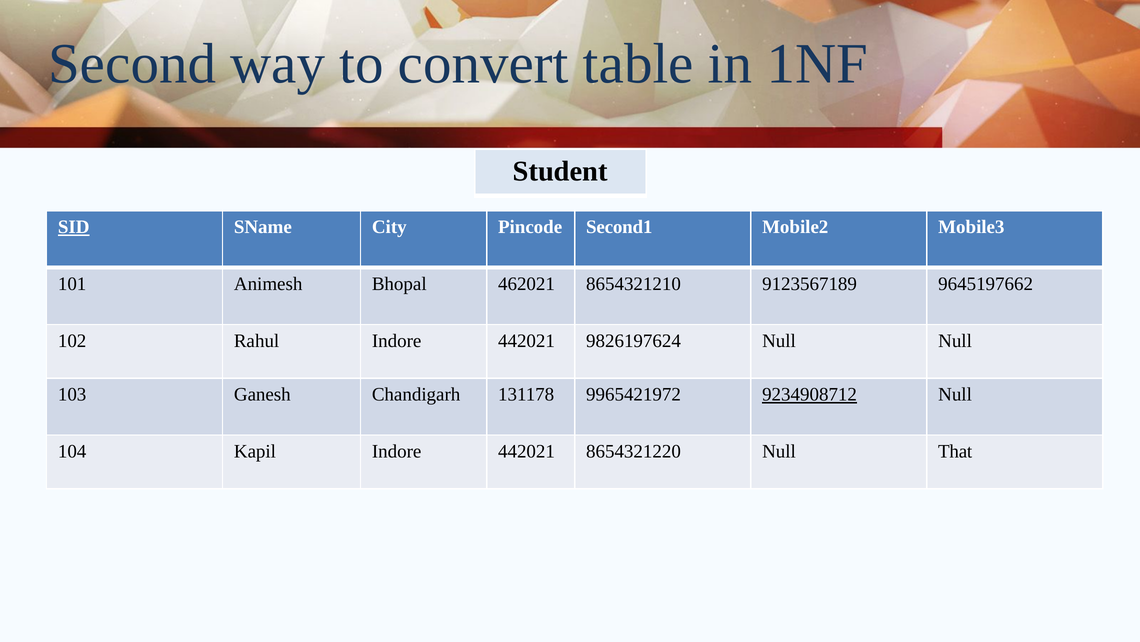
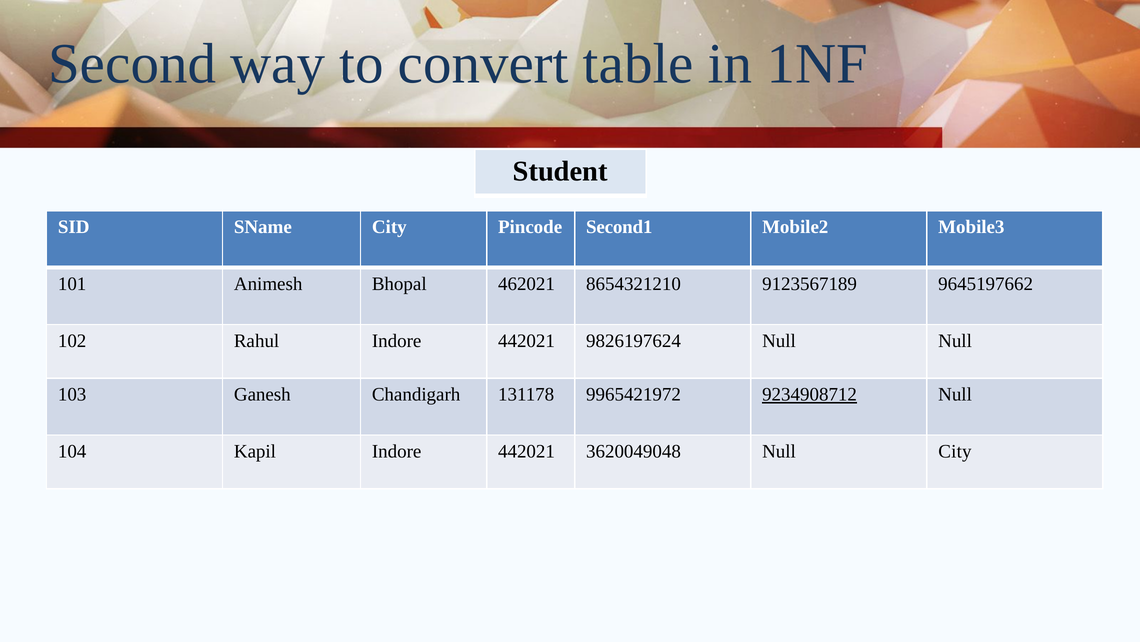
SID underline: present -> none (74, 227)
8654321220: 8654321220 -> 3620049048 (633, 451)
Null That: That -> City (955, 451)
